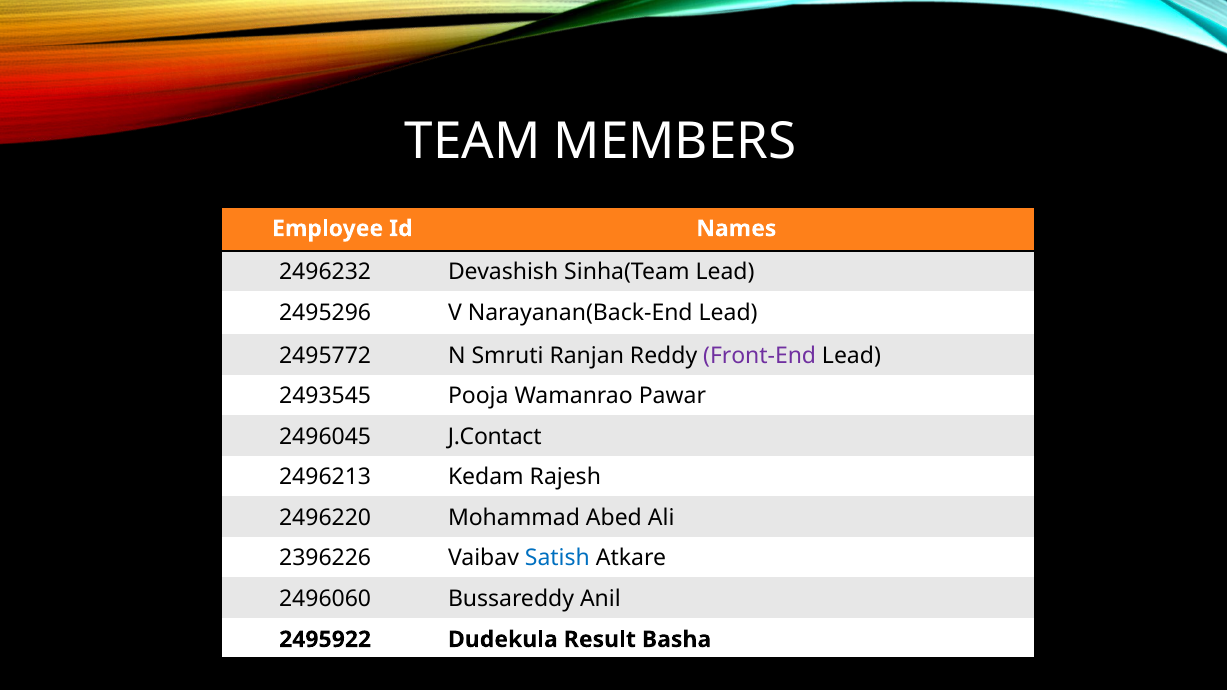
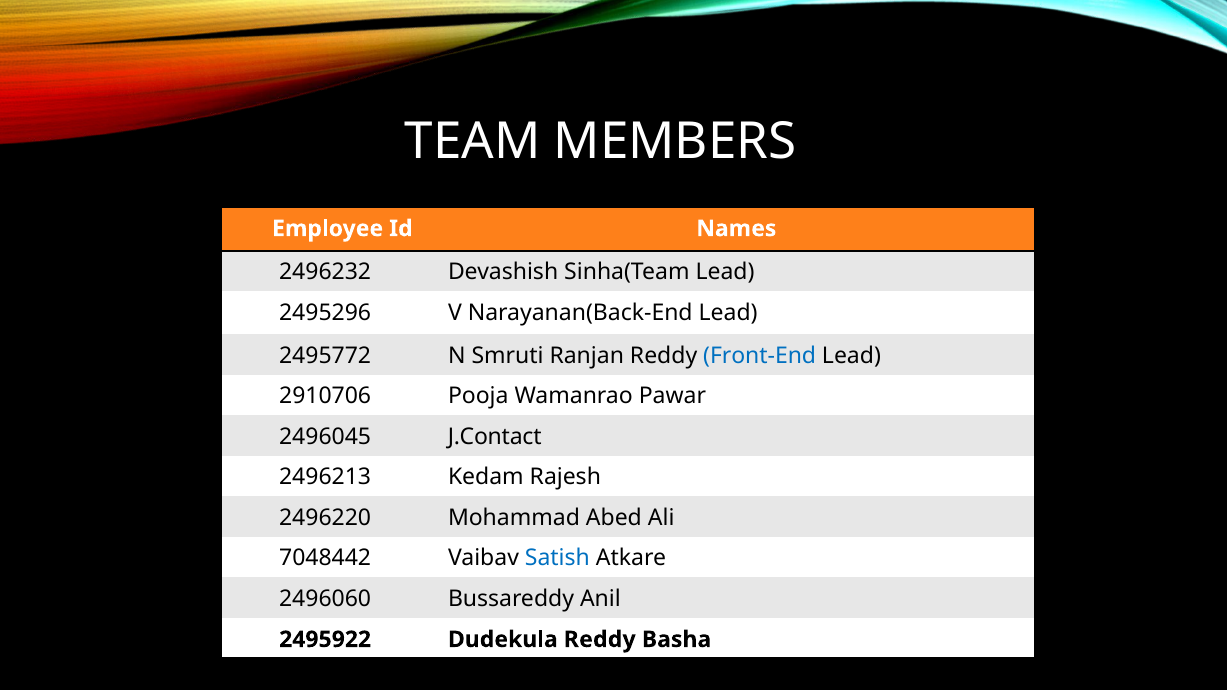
Front-End colour: purple -> blue (760, 356)
2493545: 2493545 -> 2910706 (325, 396)
2396226: 2396226 -> 7048442 (325, 559)
Dudekula Result: Result -> Reddy (600, 640)
